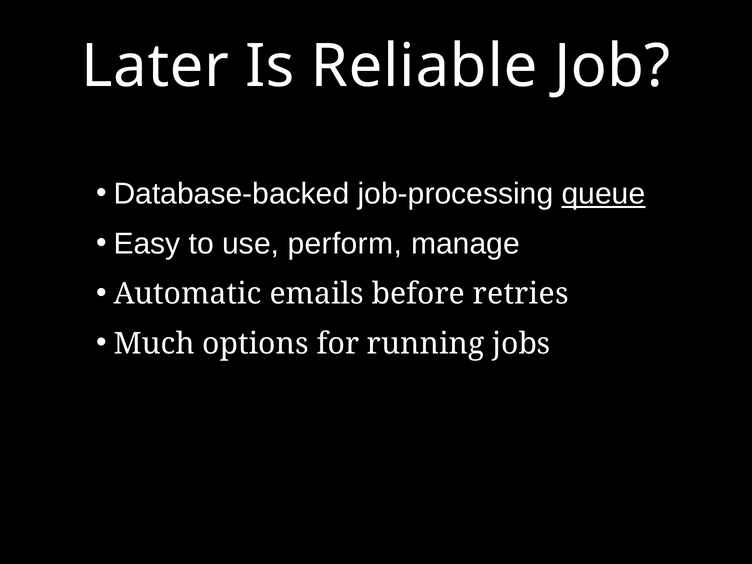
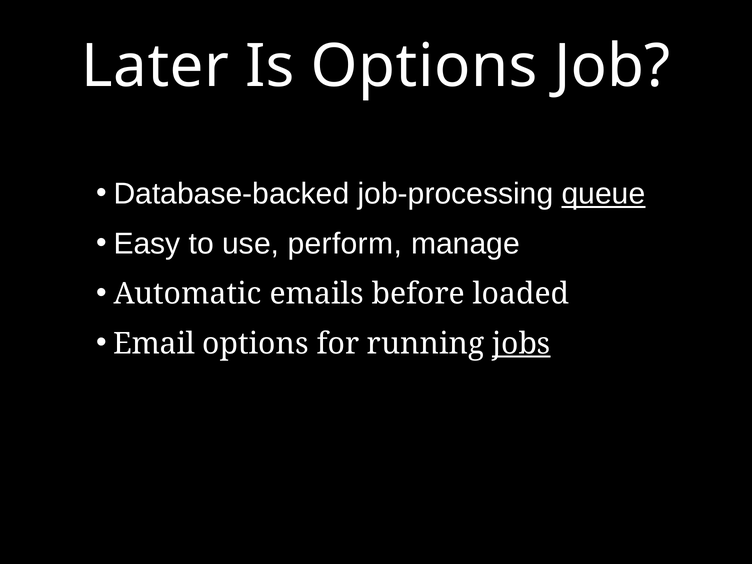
Is Reliable: Reliable -> Options (424, 66)
retries: retries -> loaded (521, 294)
Much: Much -> Email (154, 344)
jobs underline: none -> present (521, 344)
